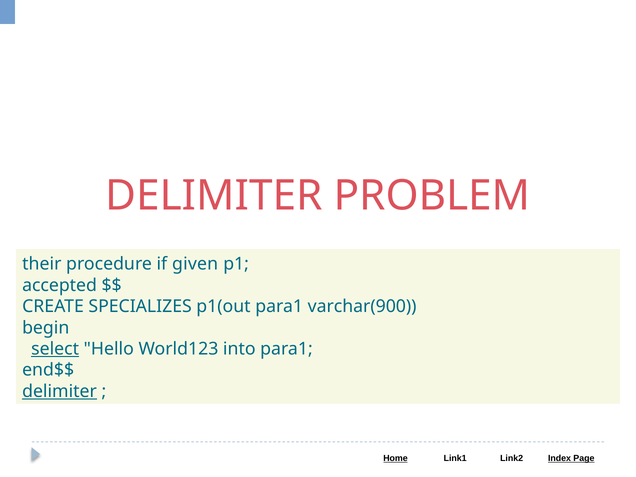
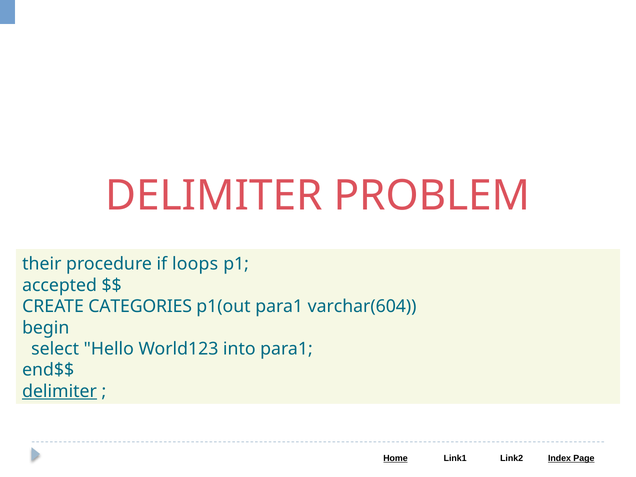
given: given -> loops (195, 264)
SPECIALIZES: SPECIALIZES -> CATEGORIES (140, 306)
varchar(900: varchar(900 -> varchar(604 (362, 306)
select underline: present -> none (55, 349)
